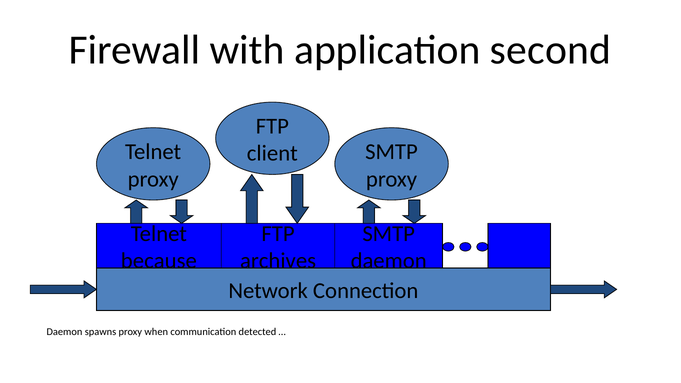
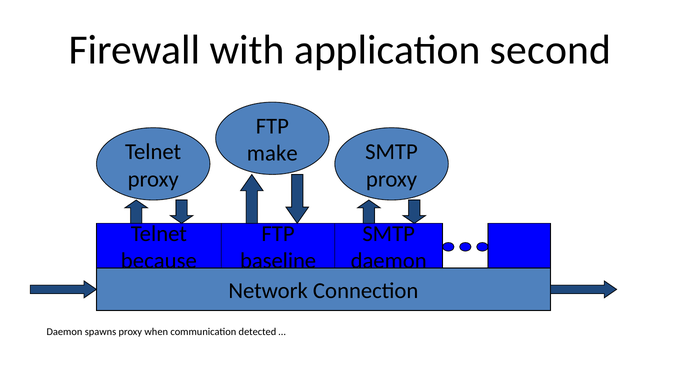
client: client -> make (272, 154)
archives: archives -> baseline (278, 261)
